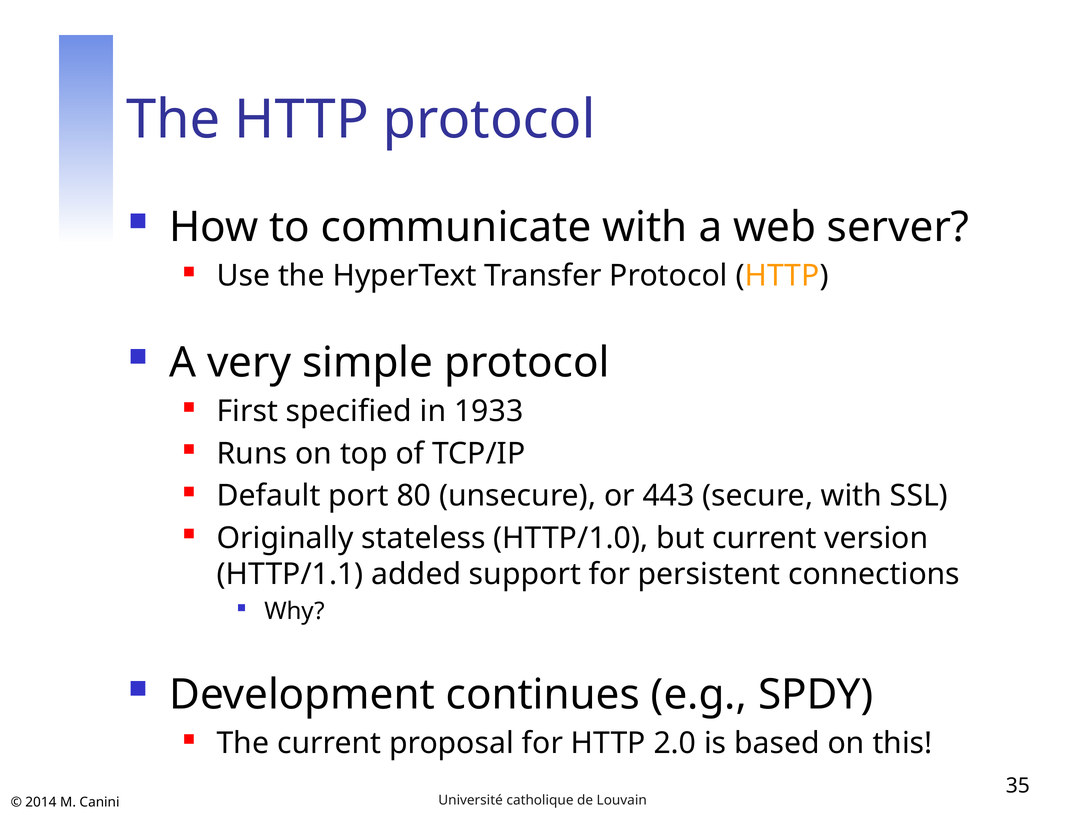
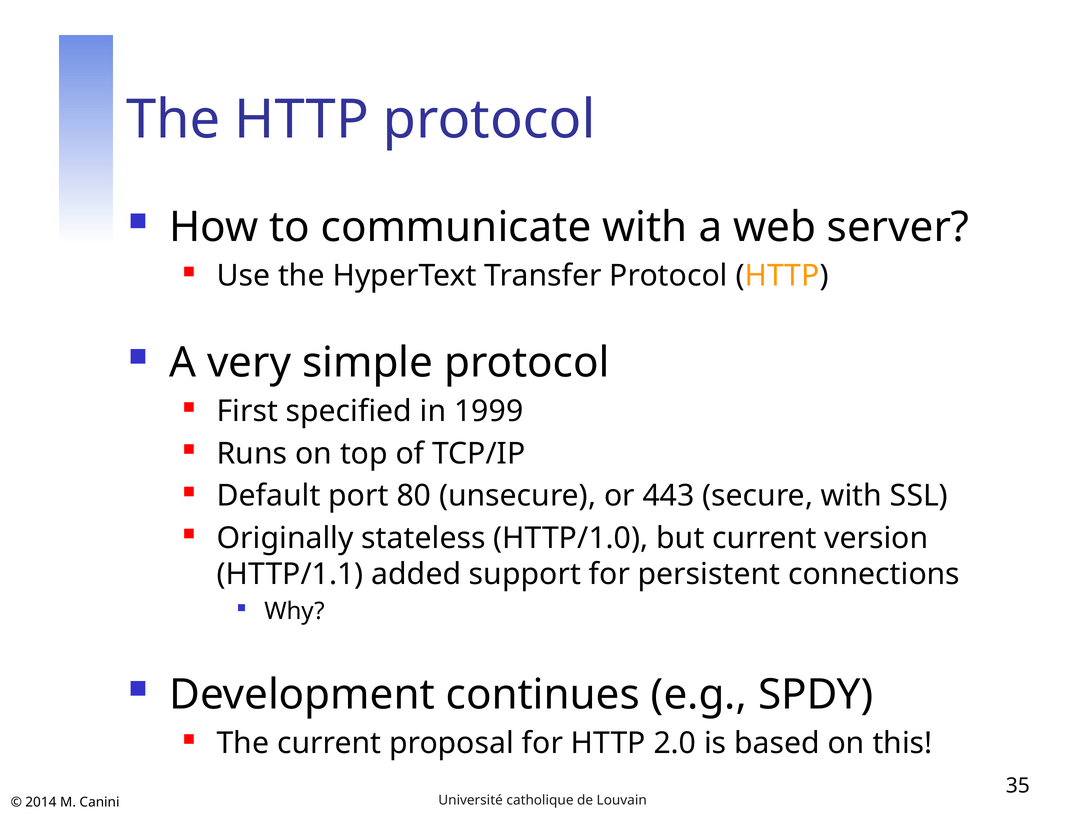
1933: 1933 -> 1999 (489, 411)
